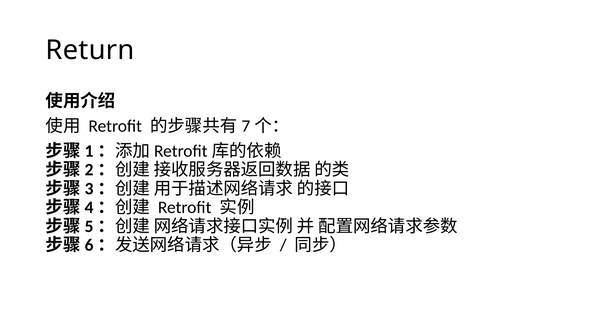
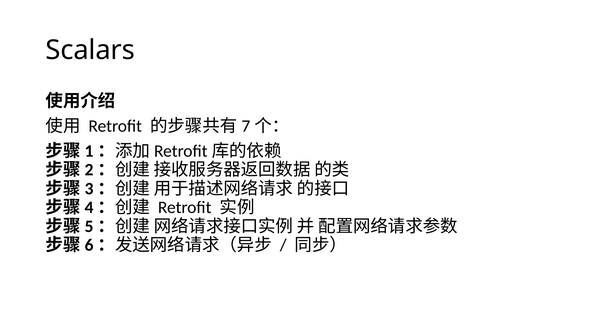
Return: Return -> Scalars (90, 50)
